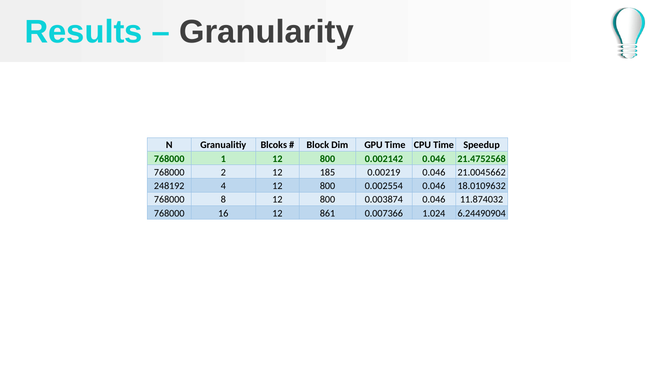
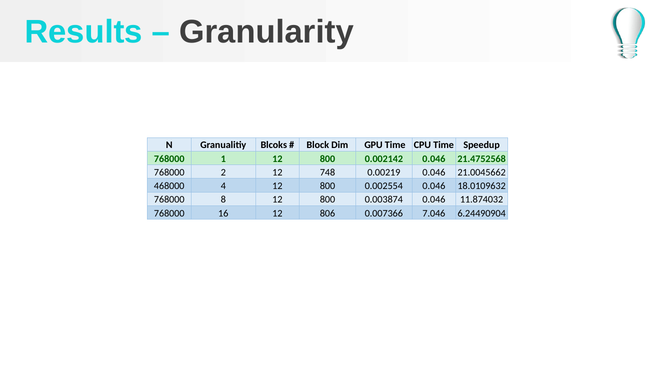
185: 185 -> 748 (327, 173)
248192: 248192 -> 468000 (169, 186)
861: 861 -> 806 (327, 213)
1.024: 1.024 -> 7.046 (434, 213)
